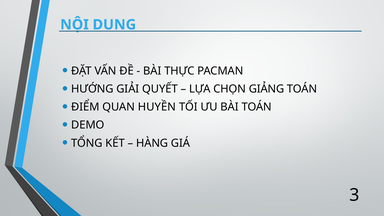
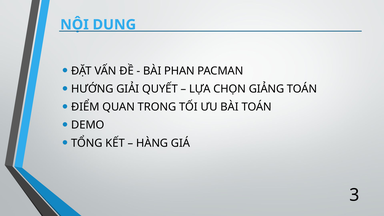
THỰC: THỰC -> PHAN (179, 71)
HUYỀN: HUYỀN -> TRONG (157, 107)
